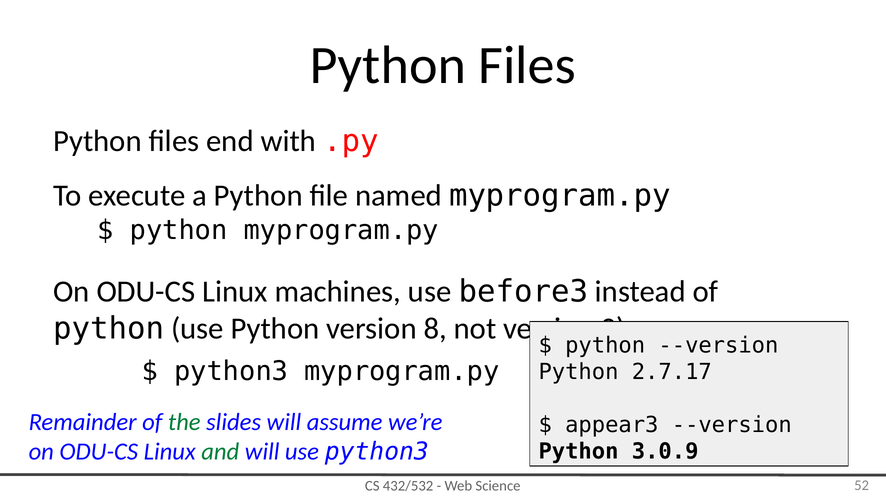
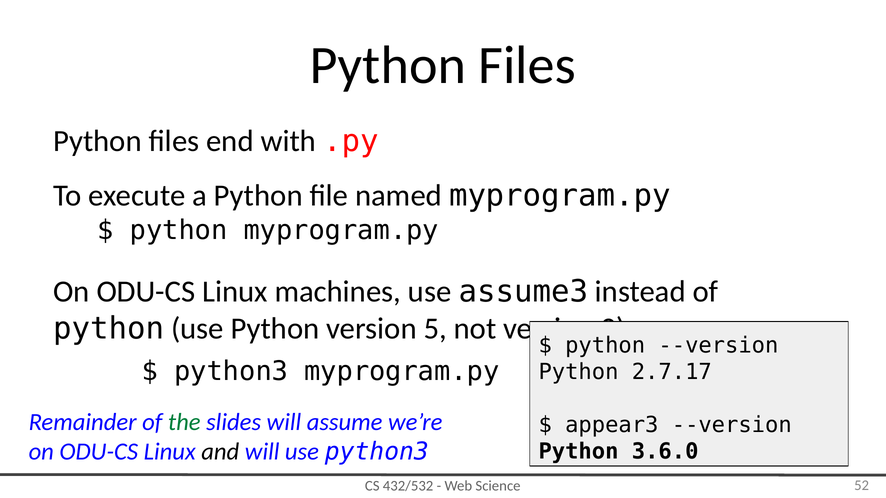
before3: before3 -> assume3 (523, 292)
8: 8 -> 5 (435, 329)
and colour: green -> black (220, 452)
3.0.9: 3.0.9 -> 3.6.0 (665, 452)
